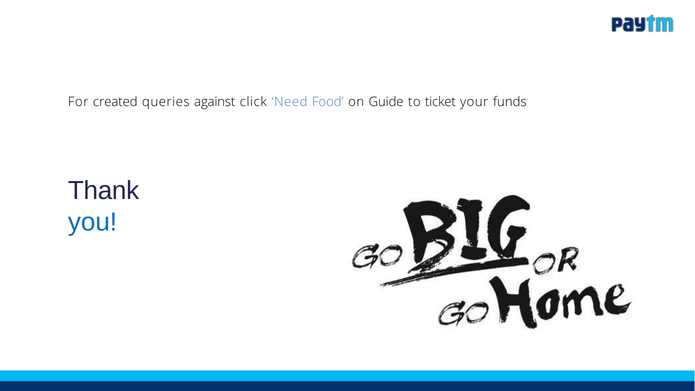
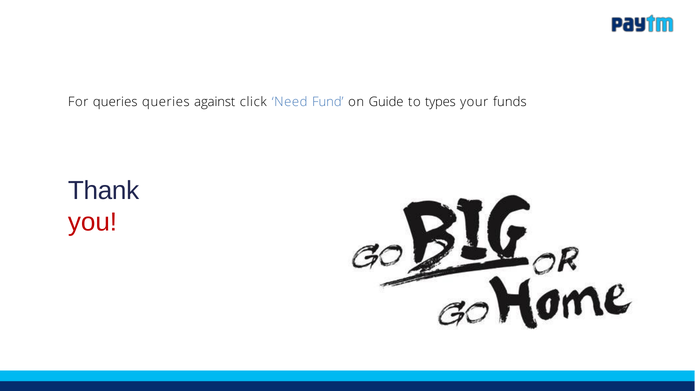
For created: created -> queries (115, 102)
Food: Food -> Fund (328, 102)
ticket: ticket -> types (440, 102)
you colour: blue -> red (93, 222)
